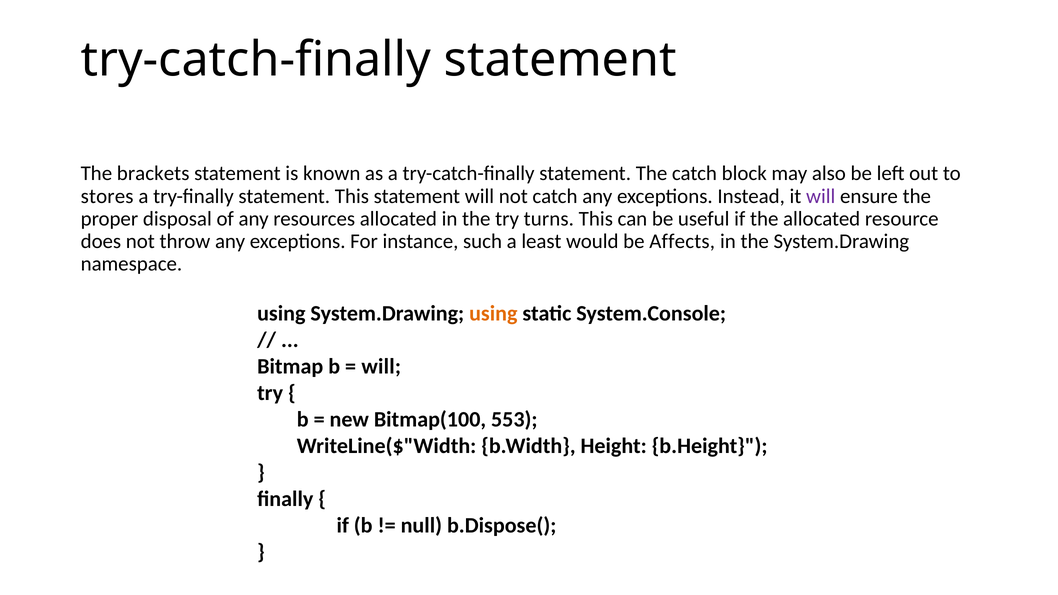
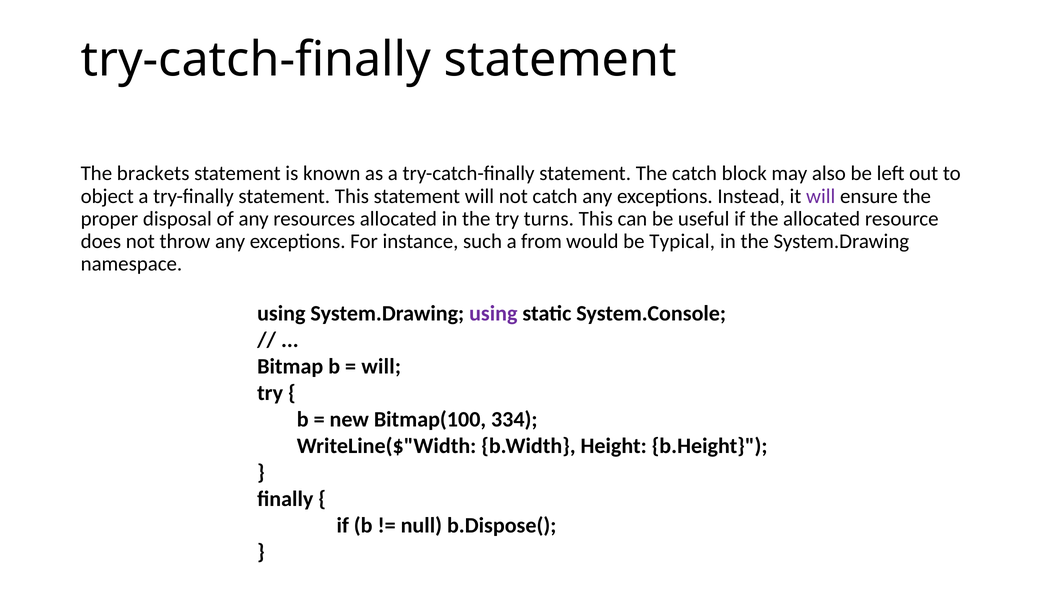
stores: stores -> object (107, 196)
least: least -> from (542, 241)
Affects: Affects -> Typical (682, 241)
using colour: orange -> purple (493, 314)
553: 553 -> 334 (514, 420)
